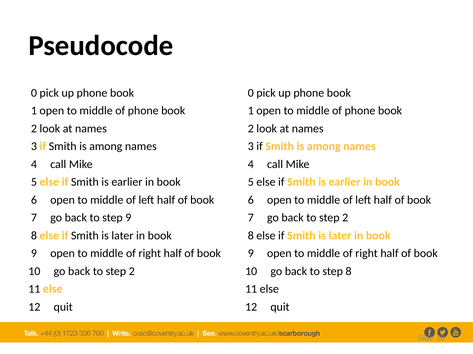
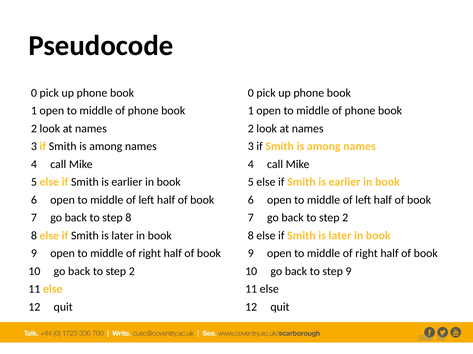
step 9: 9 -> 8 (128, 218)
step 8: 8 -> 9 (349, 272)
